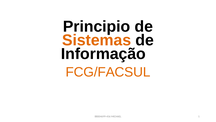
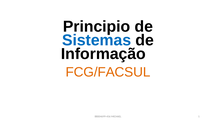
Sistemas colour: orange -> blue (97, 40)
